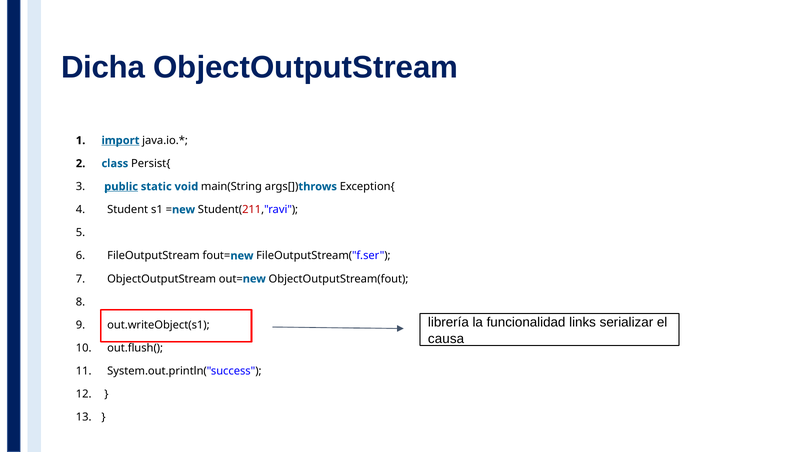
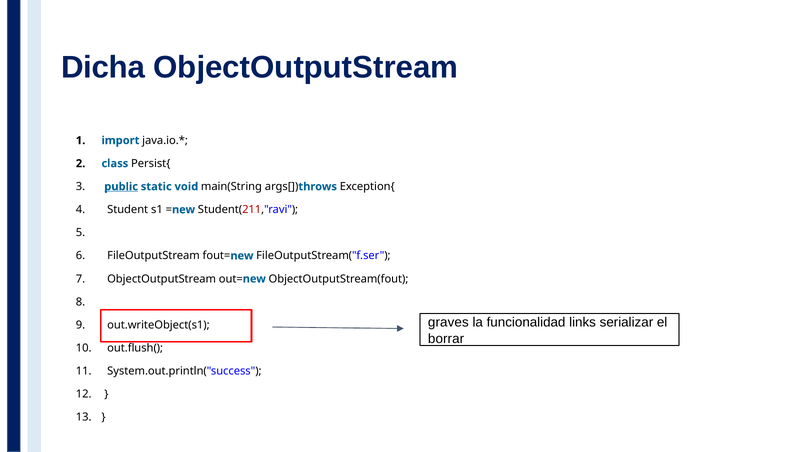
import underline: present -> none (120, 141)
librería: librería -> graves (448, 323)
causa: causa -> borrar (446, 339)
